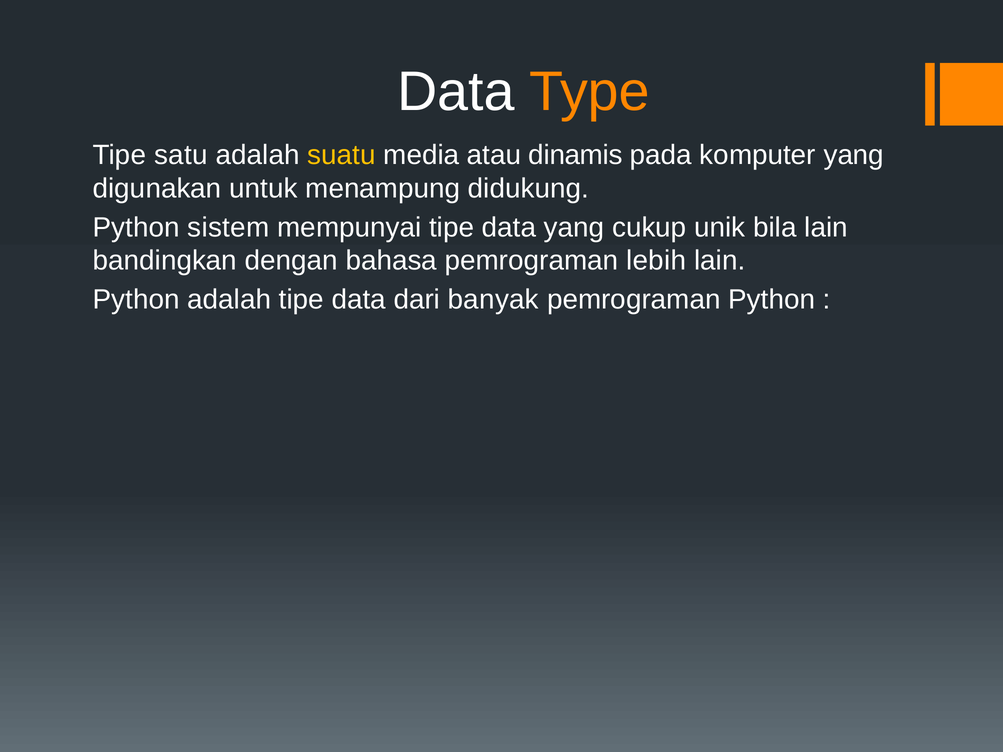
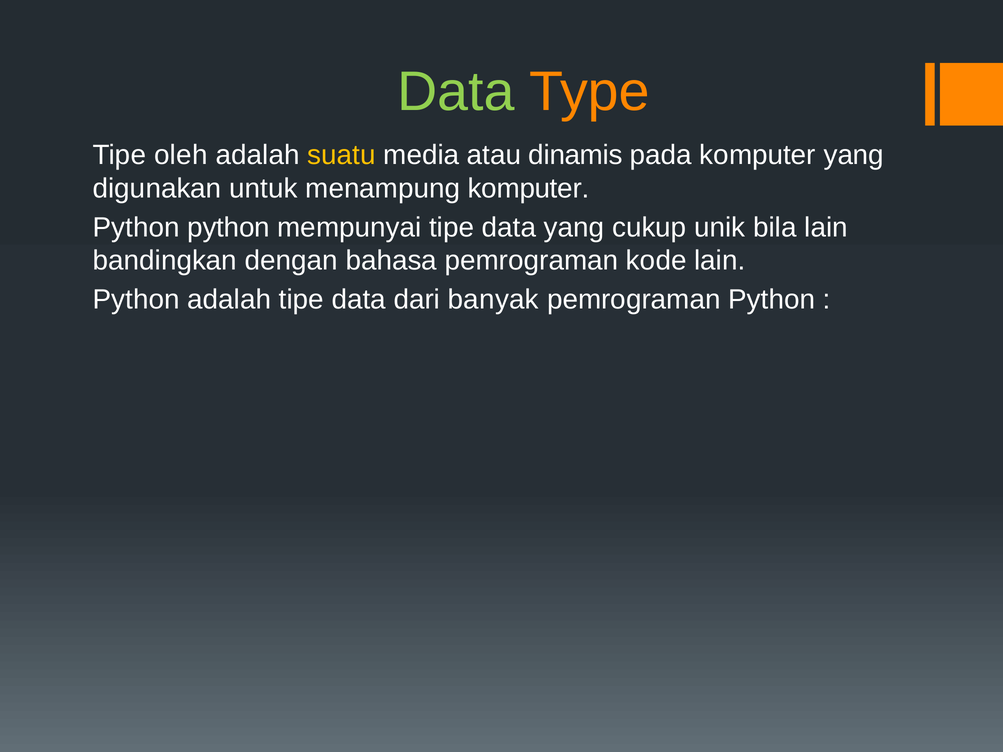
Data colour: white -> light green (456, 92)
satu: satu -> oleh (181, 155)
menampung didukung: didukung -> komputer (529, 188)
Python sistem: sistem -> python (229, 227)
lebih: lebih -> kode (656, 261)
